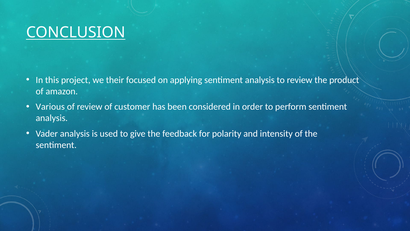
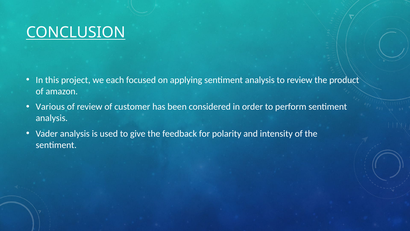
their: their -> each (115, 80)
